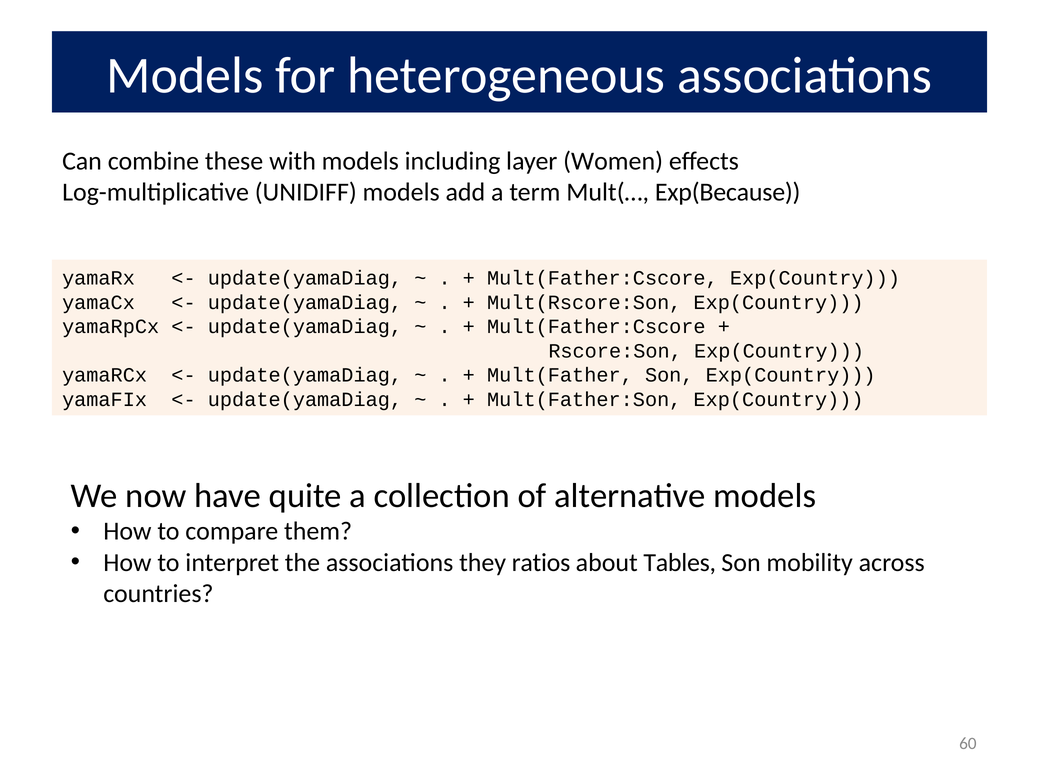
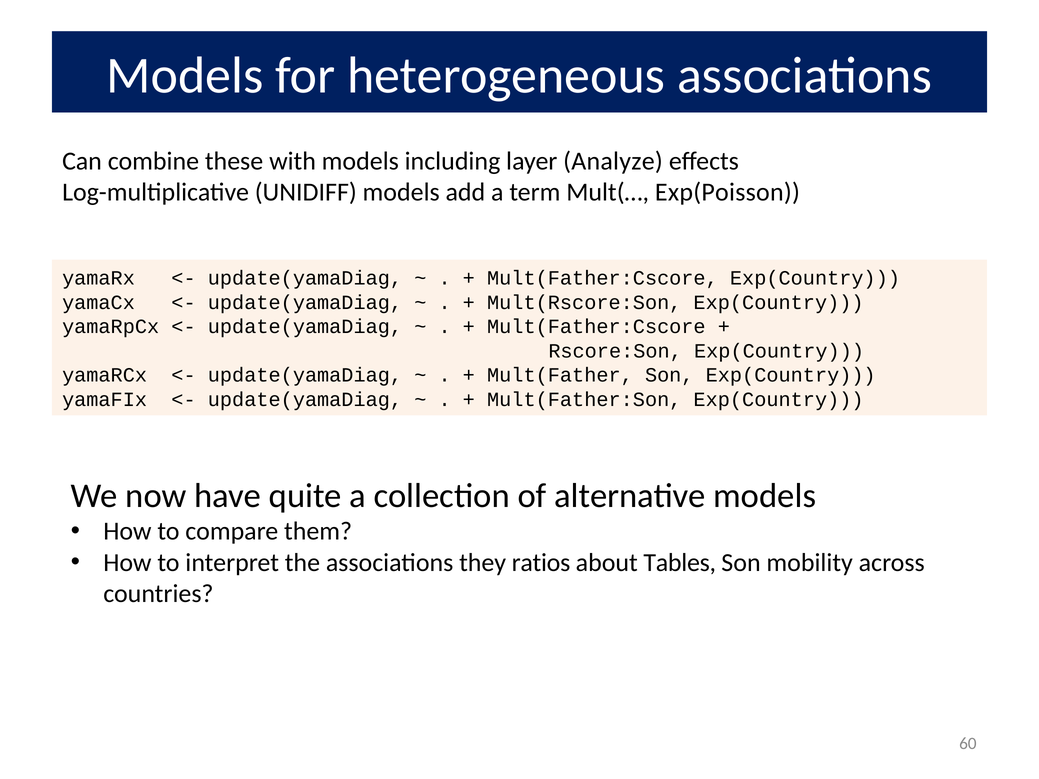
Women: Women -> Analyze (613, 161)
Exp(Because: Exp(Because -> Exp(Poisson (727, 192)
